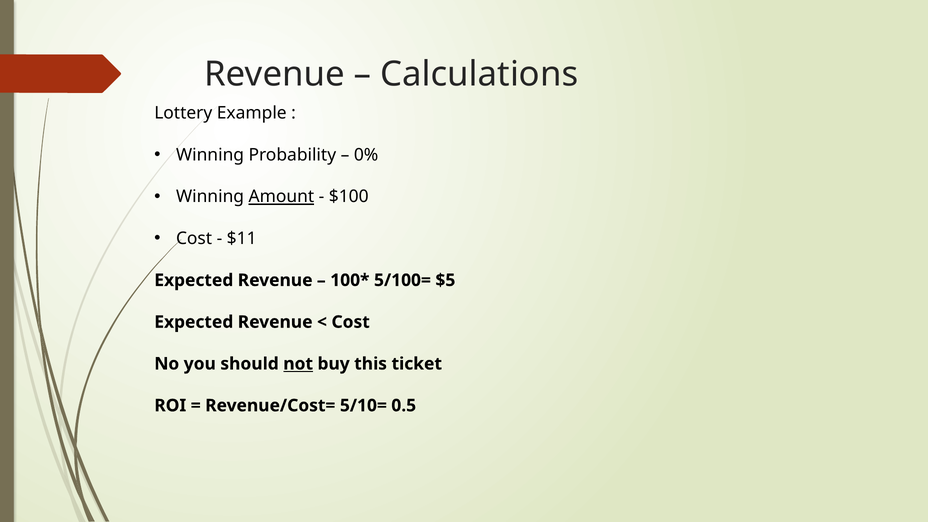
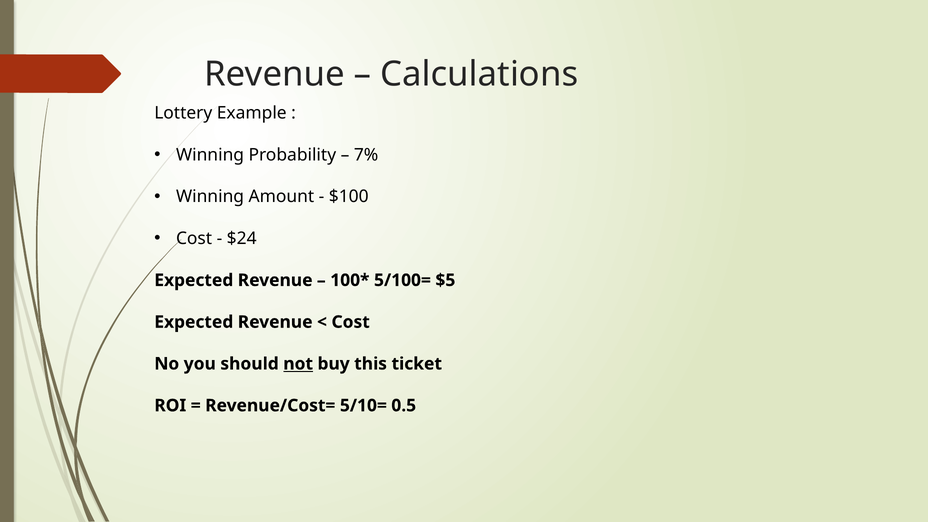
0%: 0% -> 7% (366, 155)
Amount underline: present -> none (281, 197)
$11: $11 -> $24 (242, 239)
